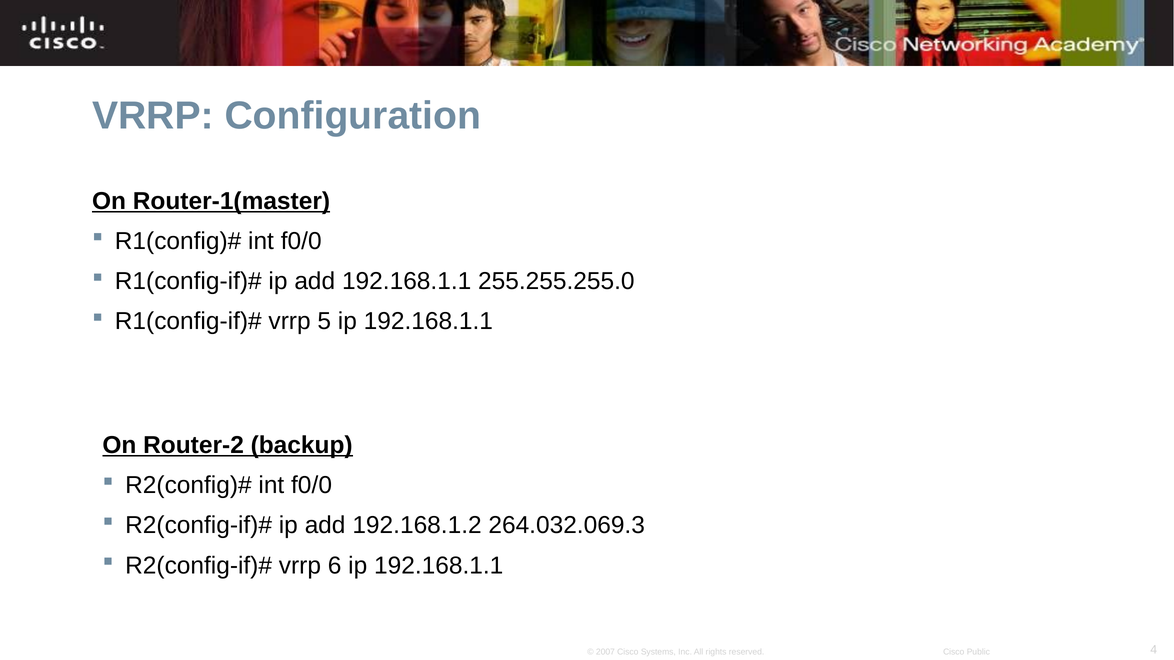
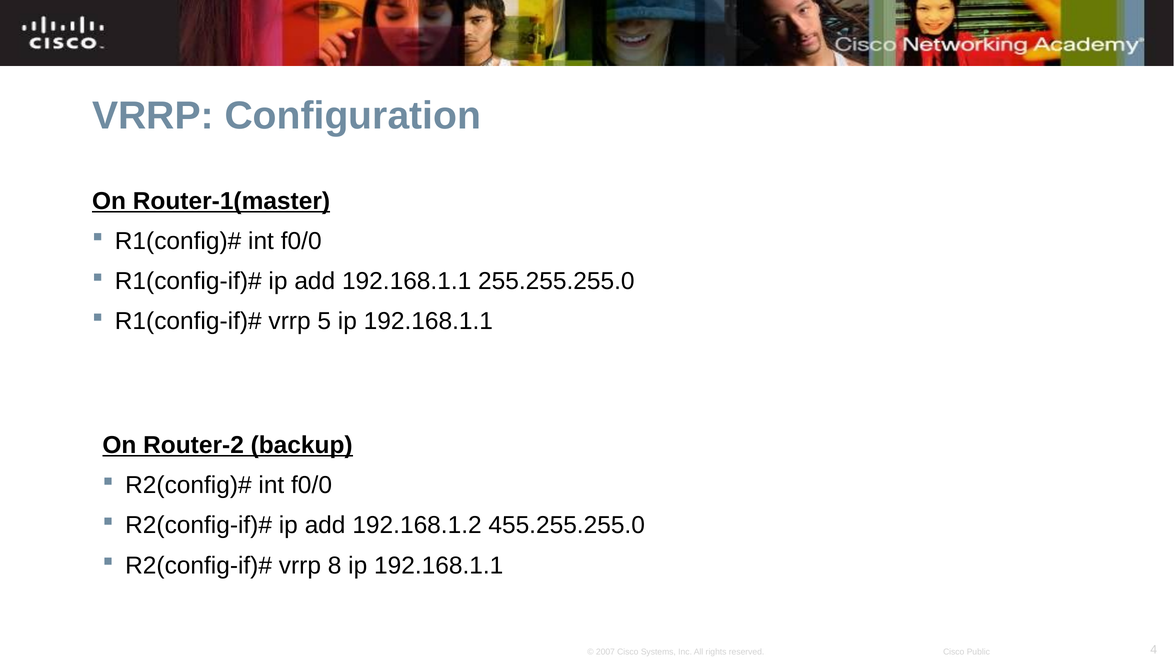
264.032.069.3: 264.032.069.3 -> 455.255.255.0 (567, 526)
6: 6 -> 8 (335, 566)
